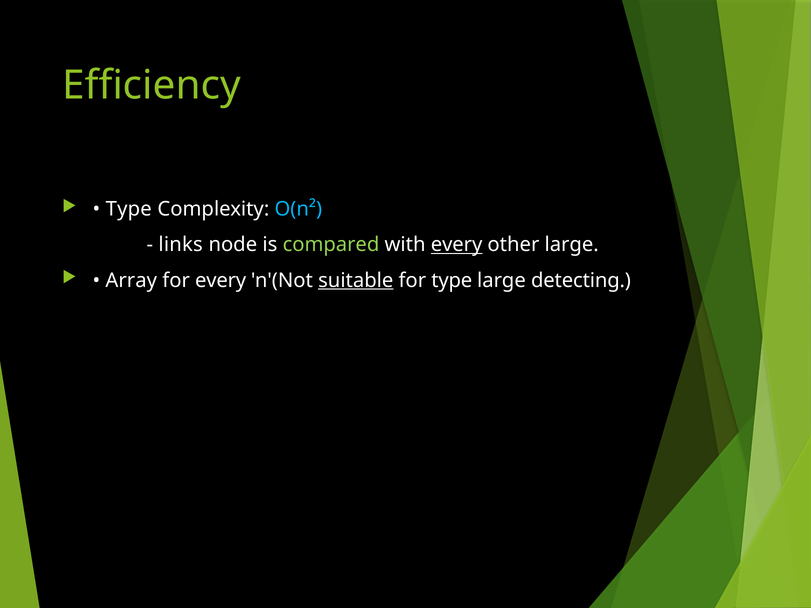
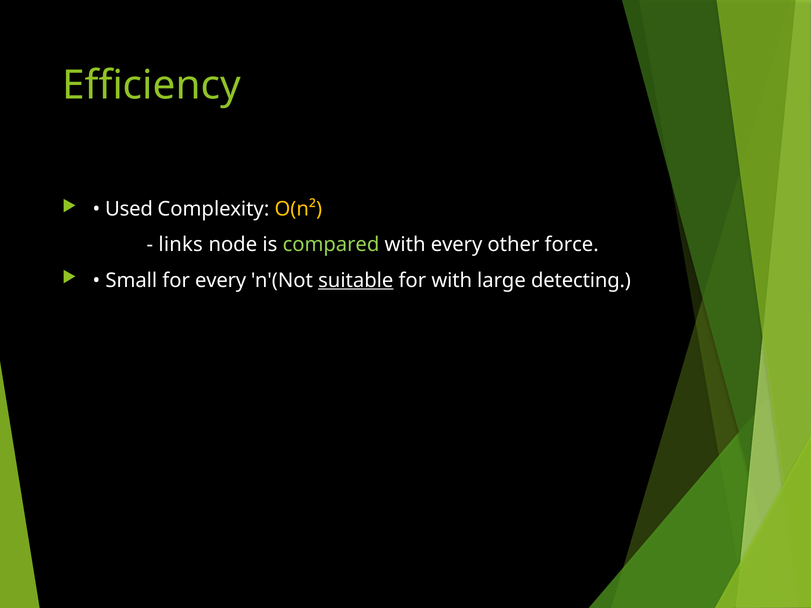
Type: Type -> Used (129, 209)
O(n² colour: light blue -> yellow (298, 209)
every underline: present -> none (457, 245)
other large: large -> force (572, 245)
Array: Array -> Small (131, 280)
for type: type -> with (452, 280)
